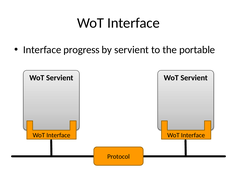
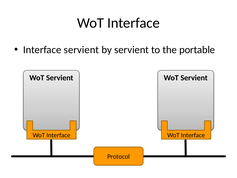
Interface progress: progress -> servient (81, 50)
